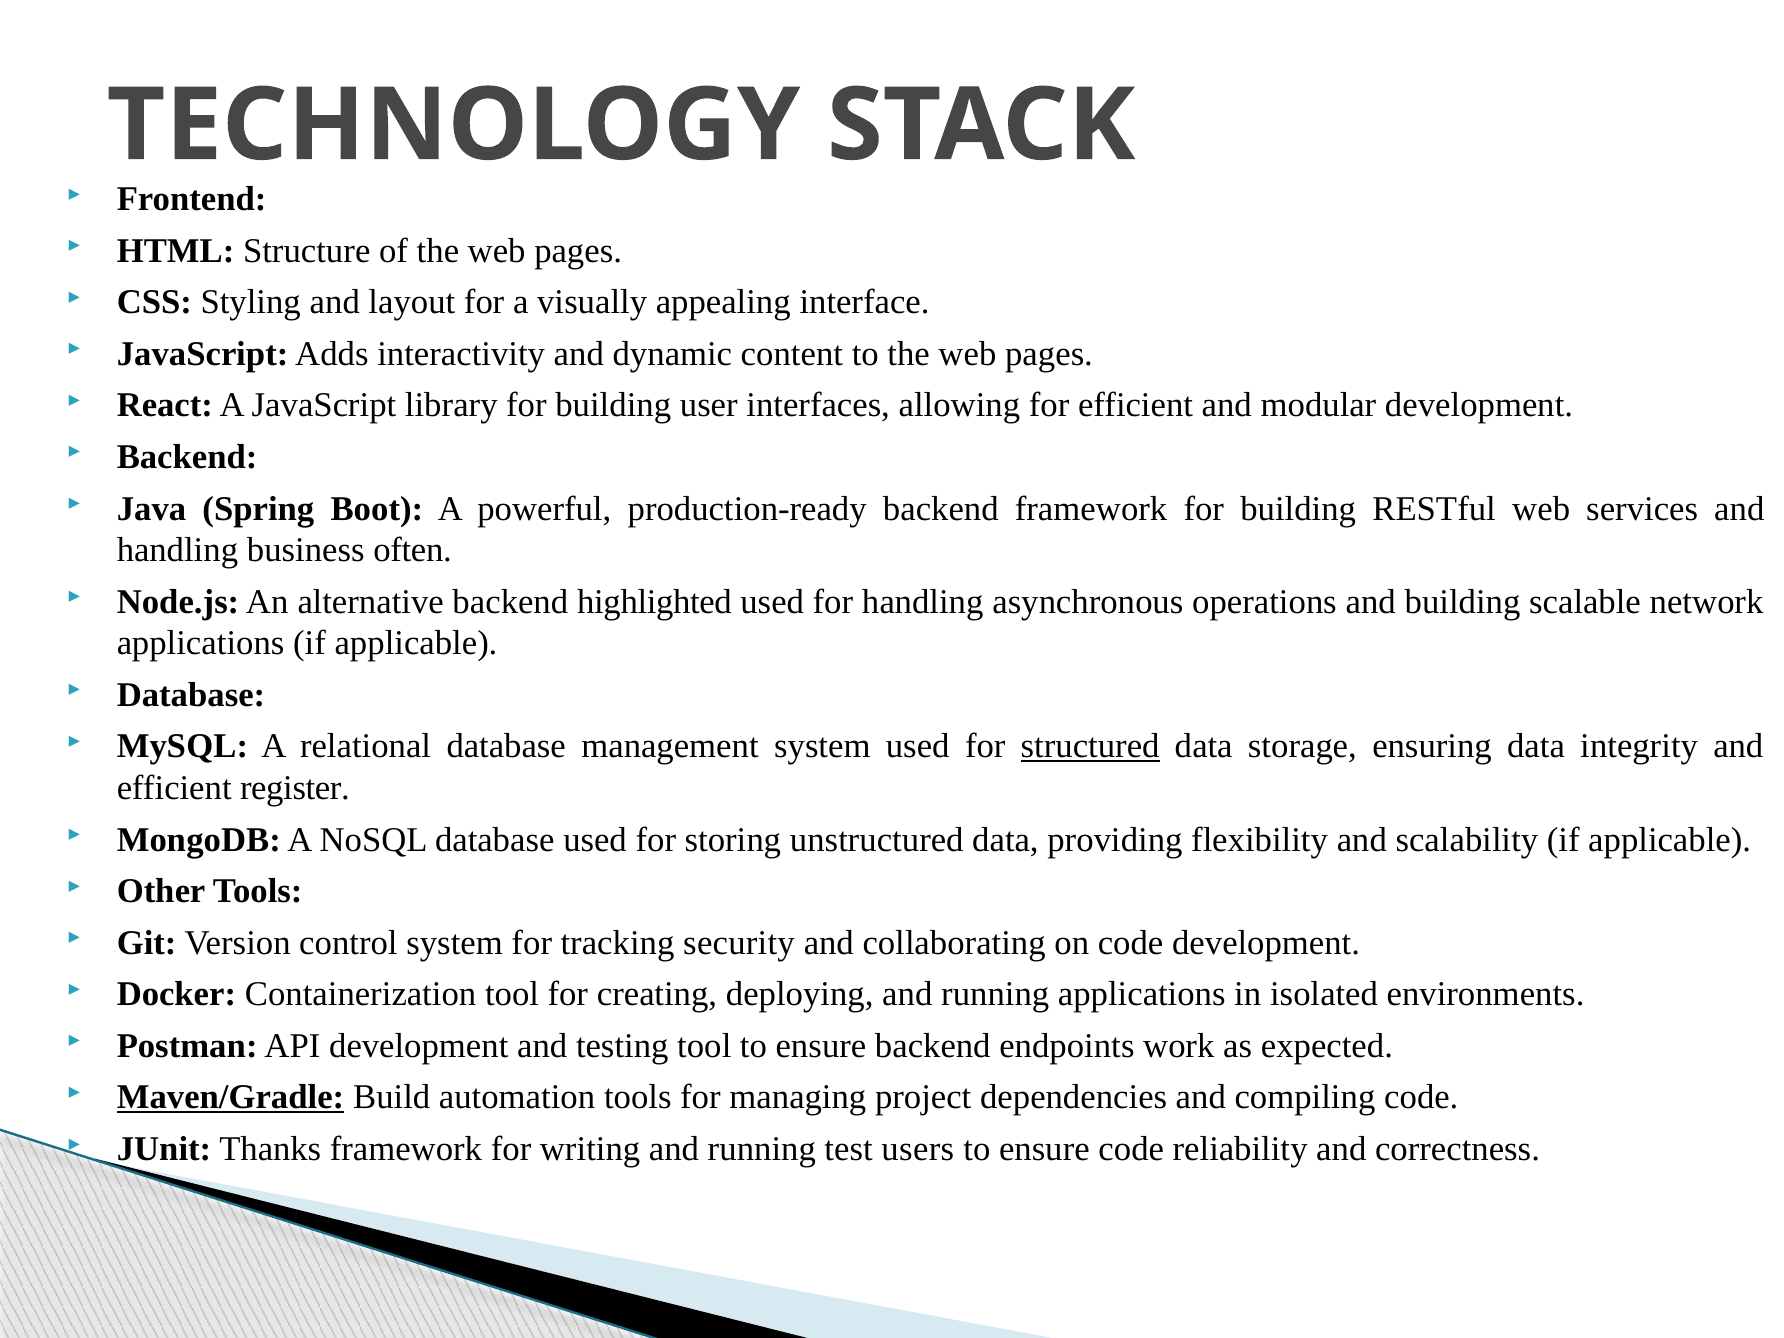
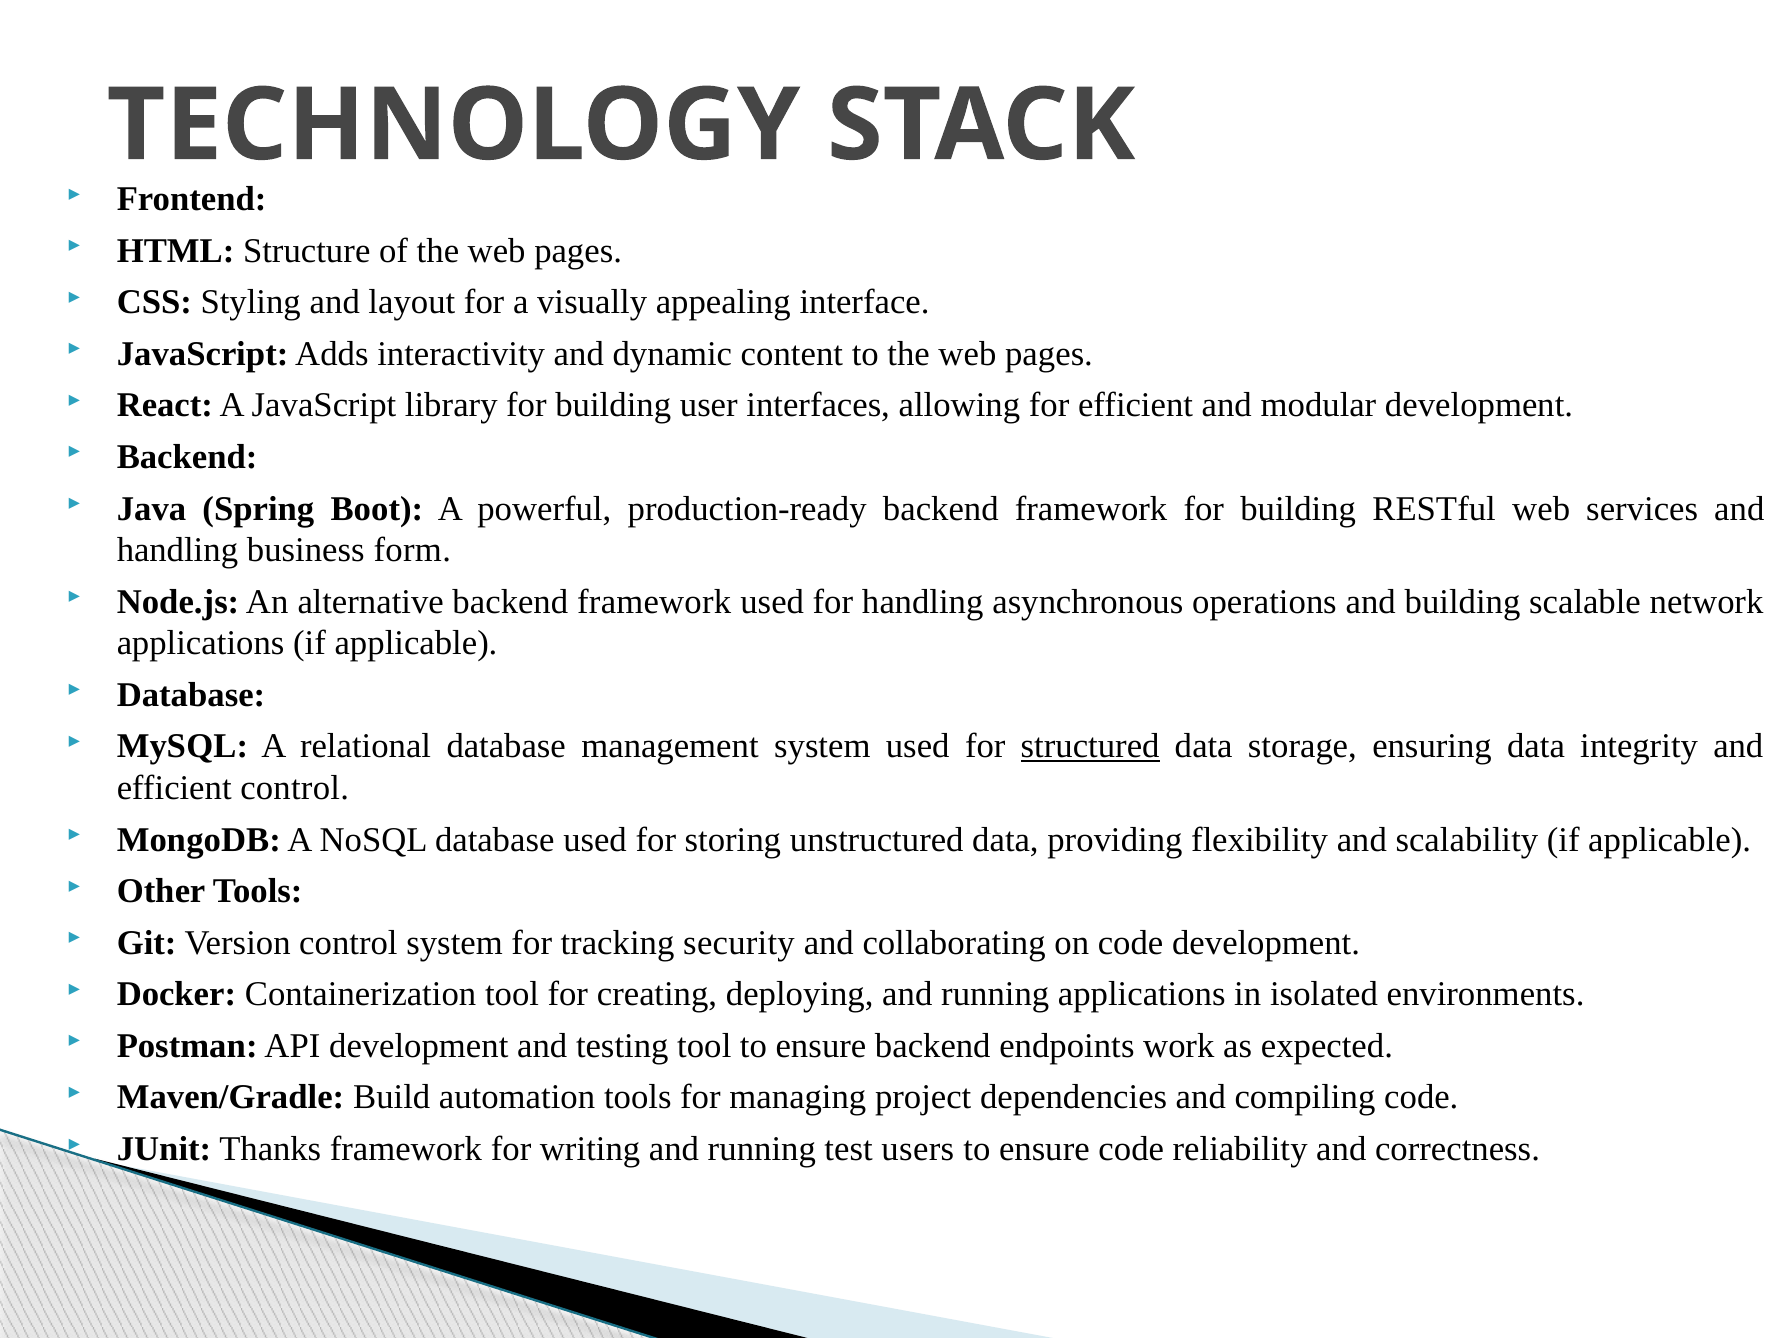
often: often -> form (412, 550)
alternative backend highlighted: highlighted -> framework (654, 602)
efficient register: register -> control (295, 788)
Maven/Gradle underline: present -> none (231, 1098)
